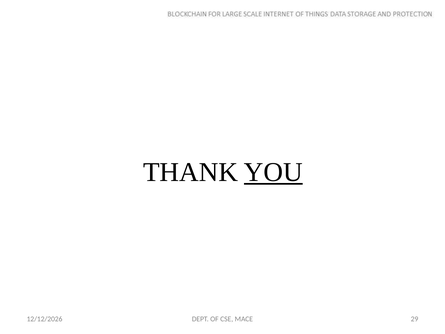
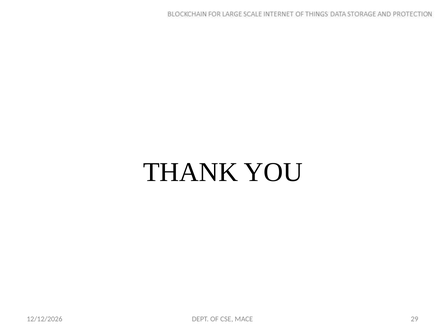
YOU underline: present -> none (273, 172)
